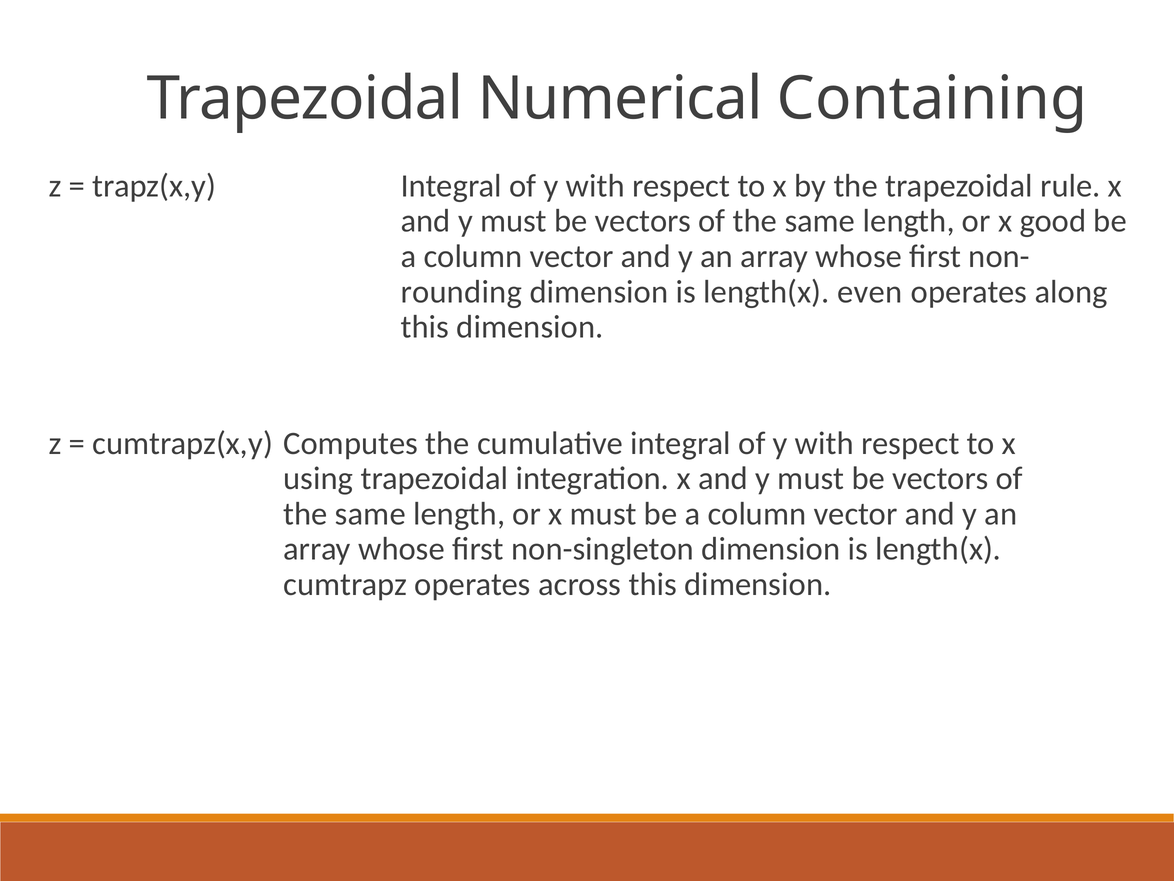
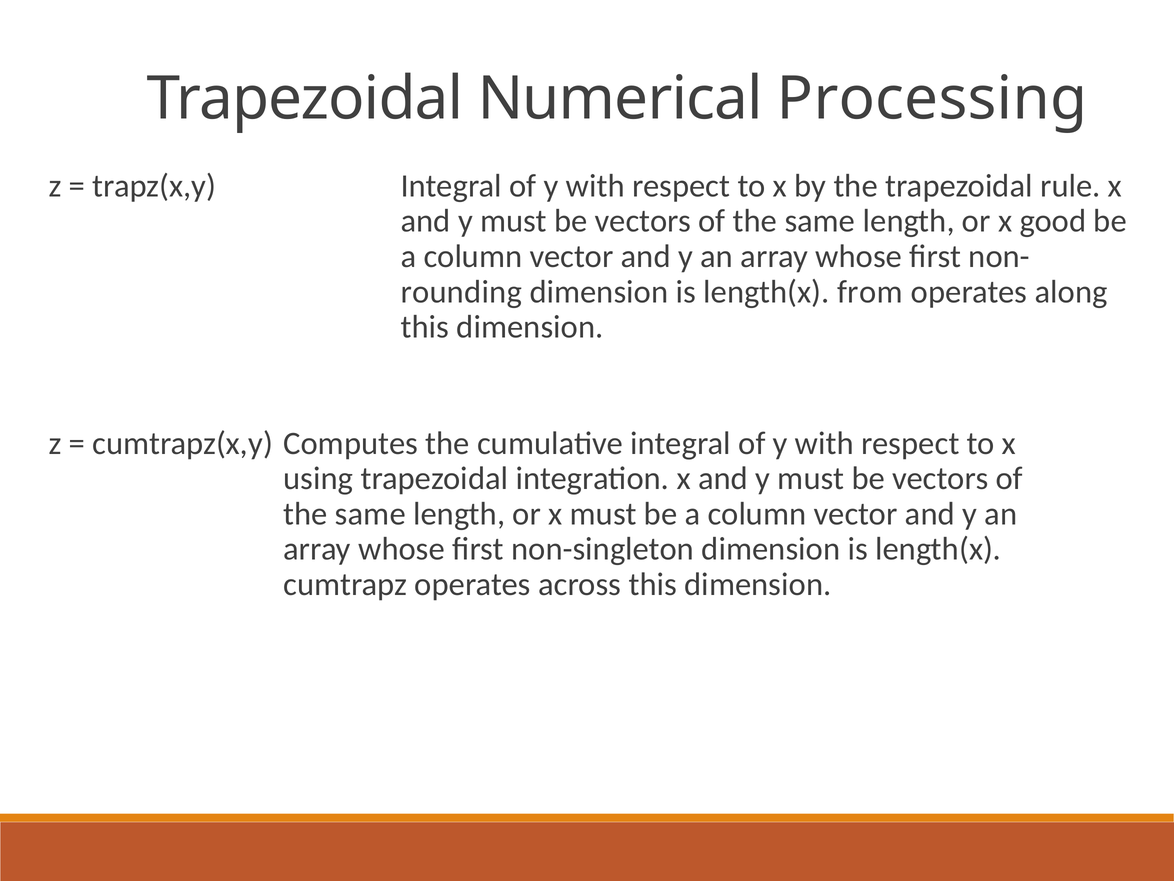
Containing: Containing -> Processing (932, 99)
even: even -> from (870, 292)
